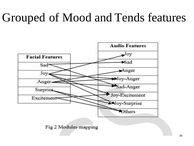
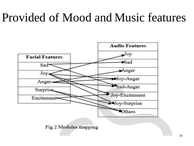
Grouped: Grouped -> Provided (24, 17)
Tends: Tends -> Music (130, 17)
